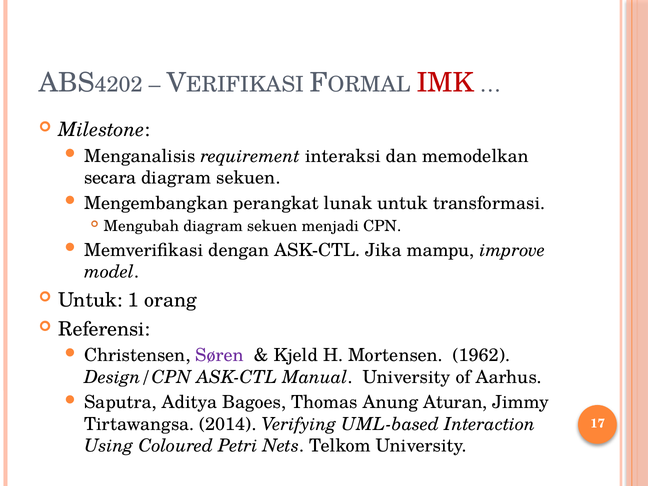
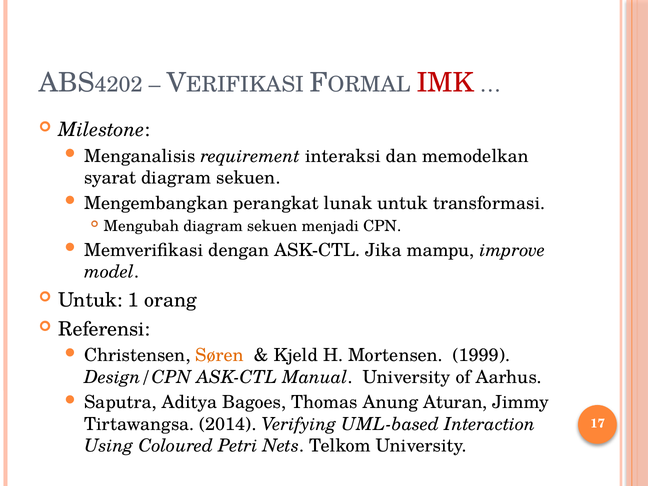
secara: secara -> syarat (110, 178)
Søren colour: purple -> orange (220, 355)
1962: 1962 -> 1999 (481, 355)
